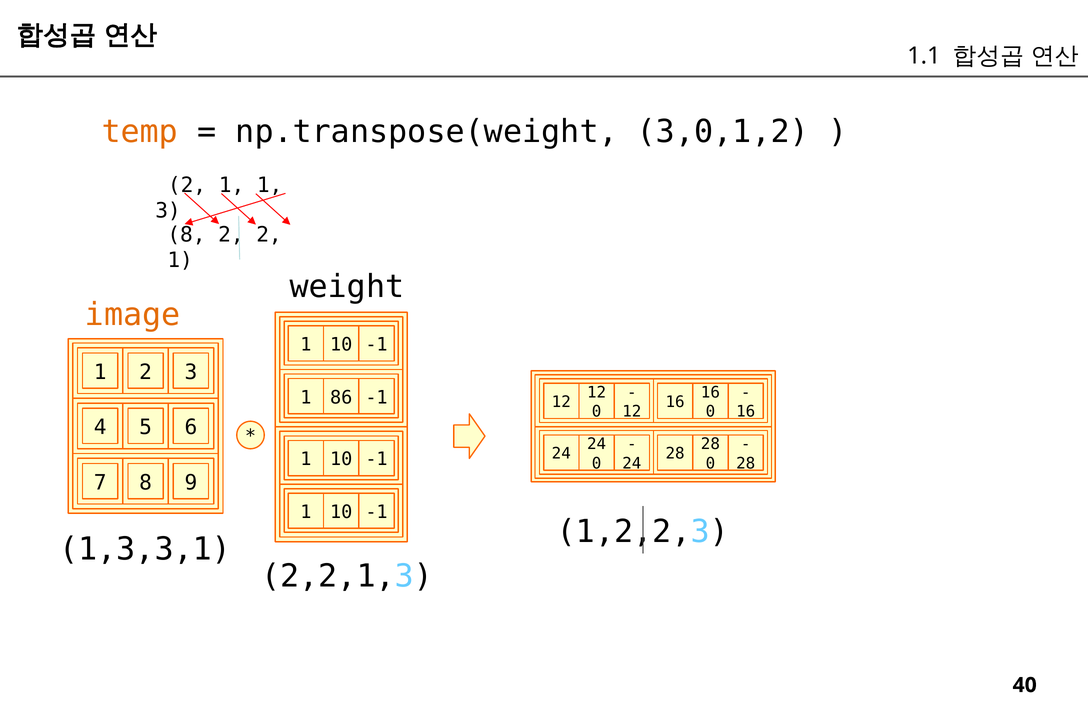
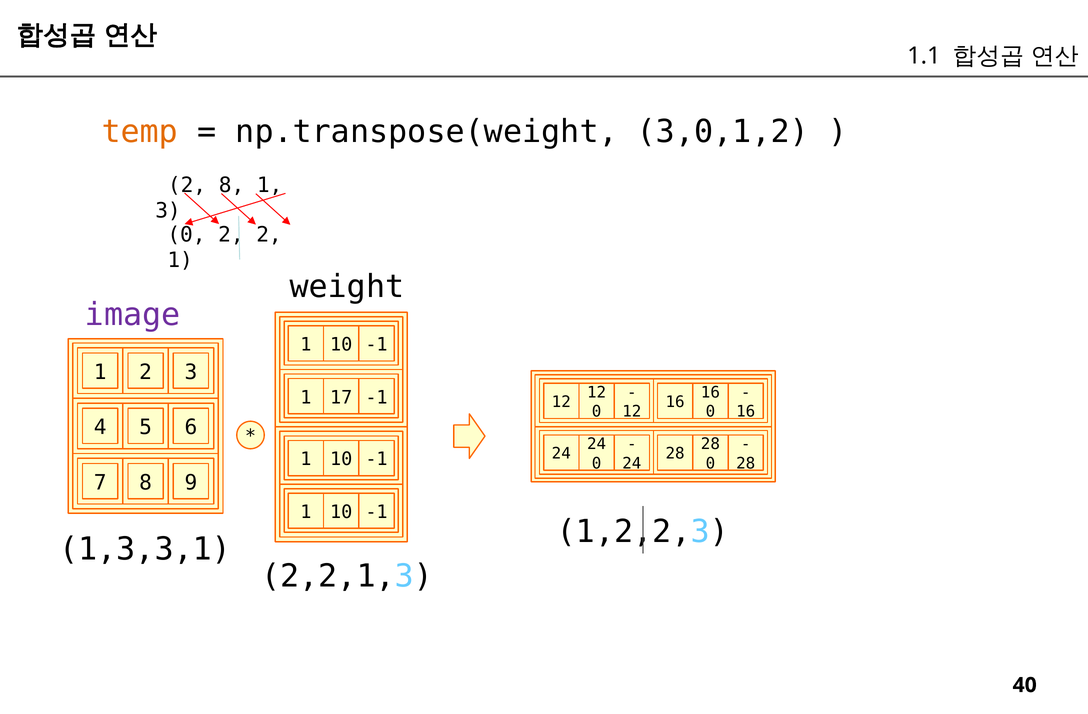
1: 1 -> 8 (232, 186)
8: 8 -> 0 (186, 235)
image colour: orange -> purple (133, 315)
86: 86 -> 17 (341, 398)
